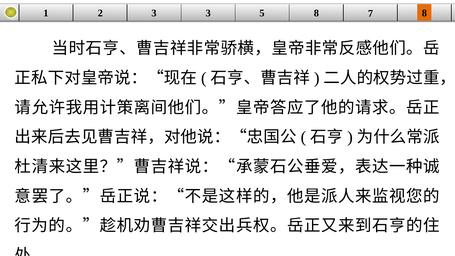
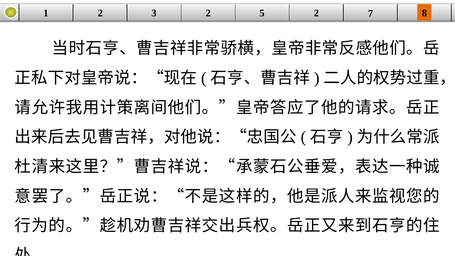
3 3: 3 -> 2 (208, 13)
5 8: 8 -> 2 (316, 13)
